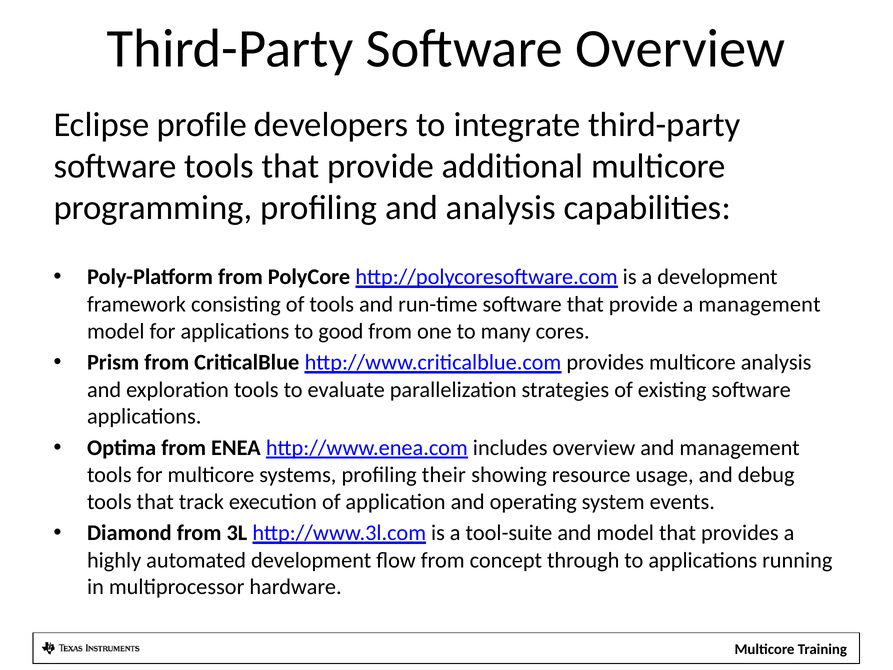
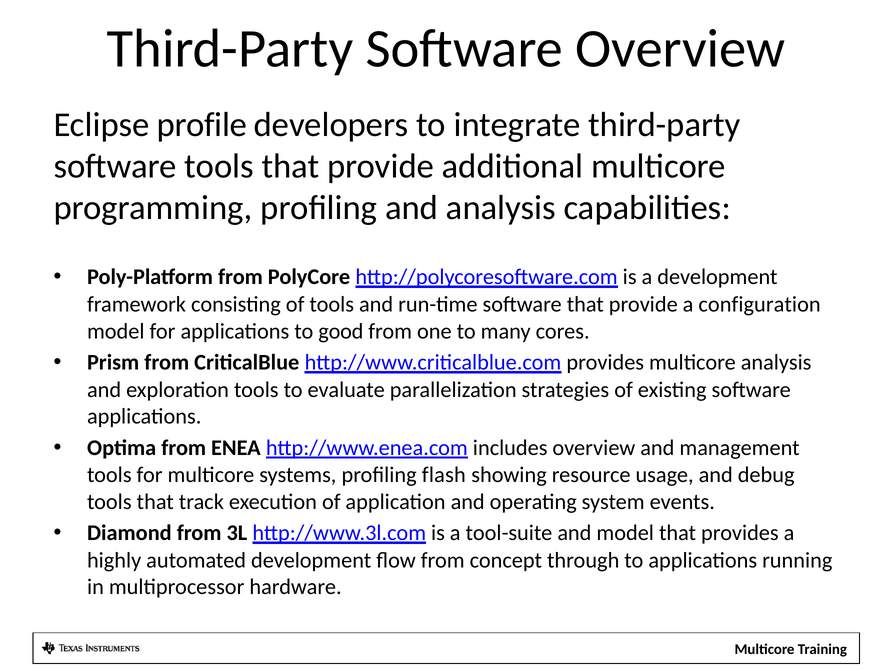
a management: management -> configuration (760, 304)
their: their -> flash (444, 475)
